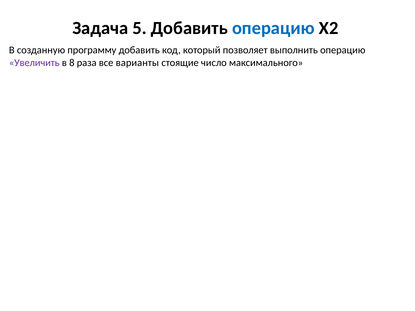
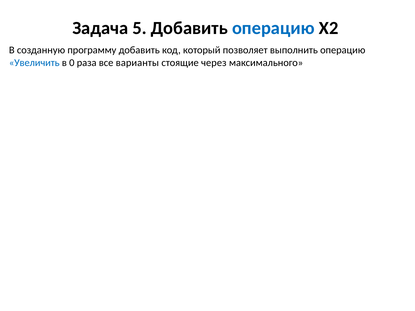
Увеличить colour: purple -> blue (34, 63)
8: 8 -> 0 (72, 63)
число: число -> через (214, 63)
